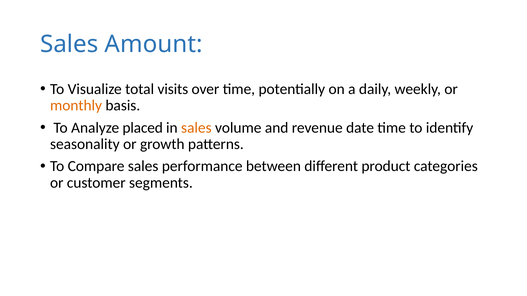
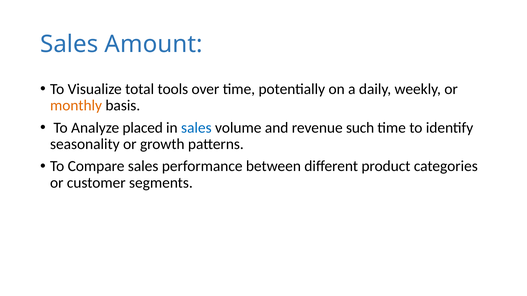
visits: visits -> tools (173, 89)
sales colour: orange -> blue (196, 128)
date: date -> such (360, 128)
